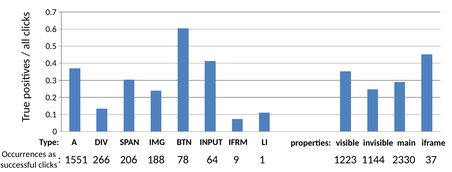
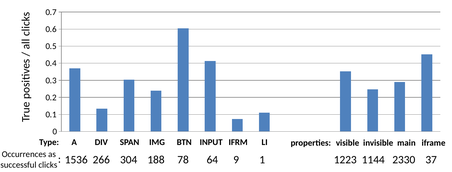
1551: 1551 -> 1536 (76, 160)
206: 206 -> 304 (129, 160)
